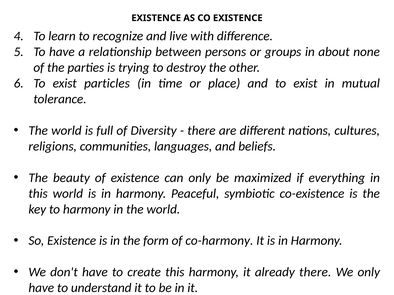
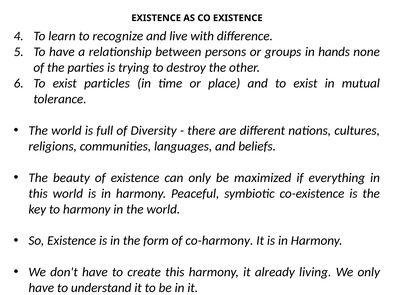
about: about -> hands (334, 52)
already there: there -> living (315, 273)
